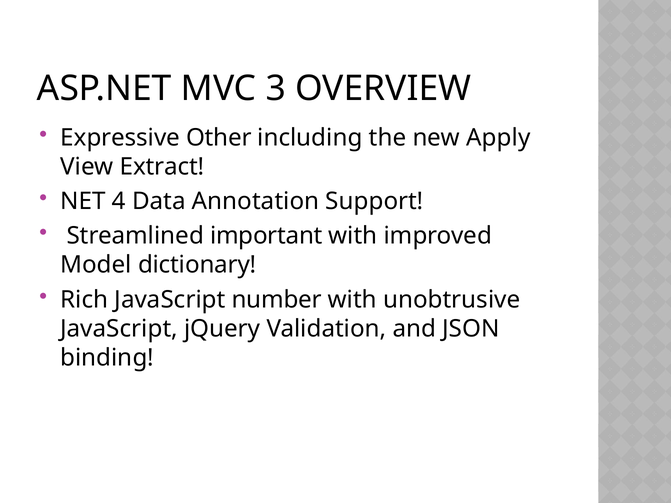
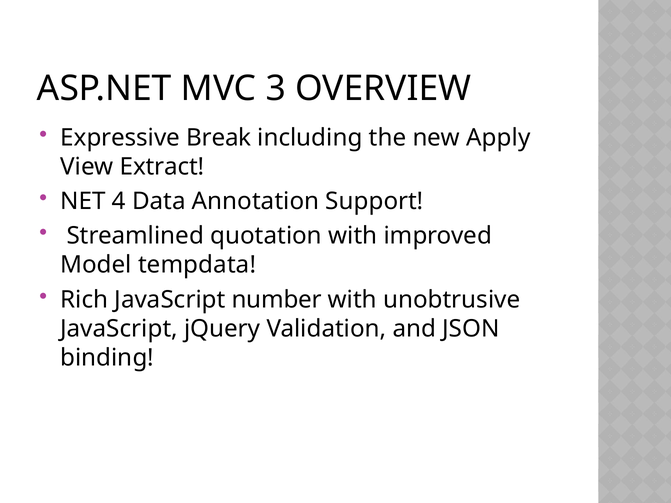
Other: Other -> Break (219, 138)
important: important -> quotation (266, 236)
dictionary: dictionary -> tempdata (197, 265)
